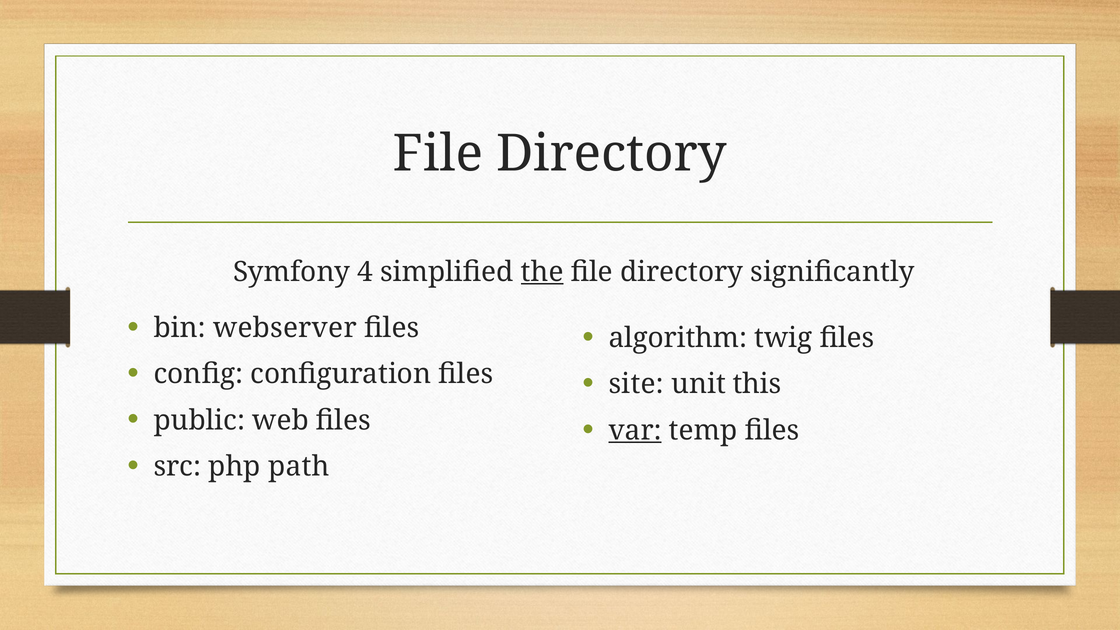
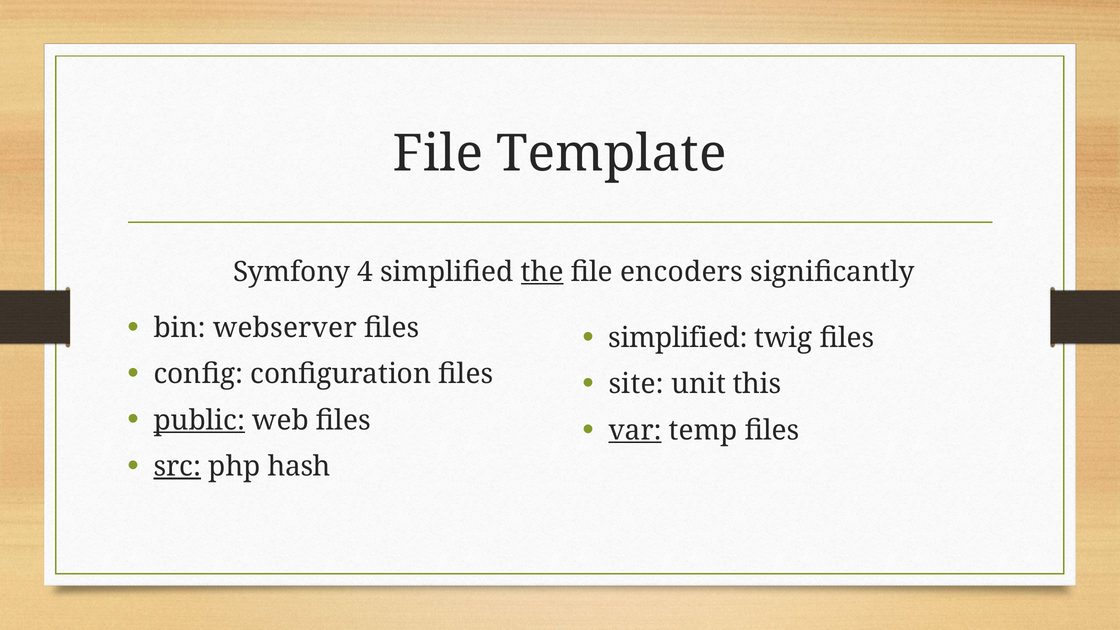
Directory: Directory -> Template (611, 154)
directory: directory -> encoders (682, 272)
algorithm: algorithm -> simplified (678, 338)
public underline: none -> present (199, 420)
src underline: none -> present (177, 466)
path: path -> hash (299, 466)
